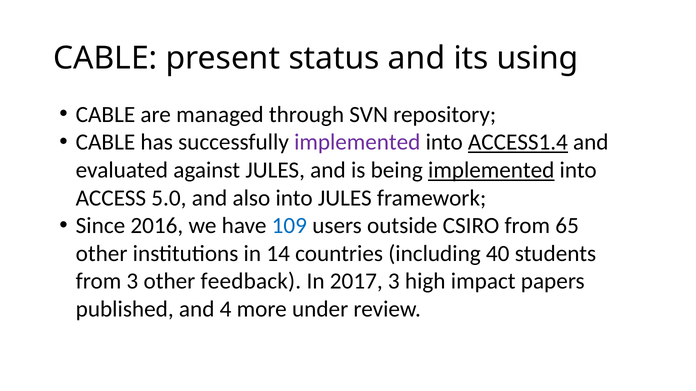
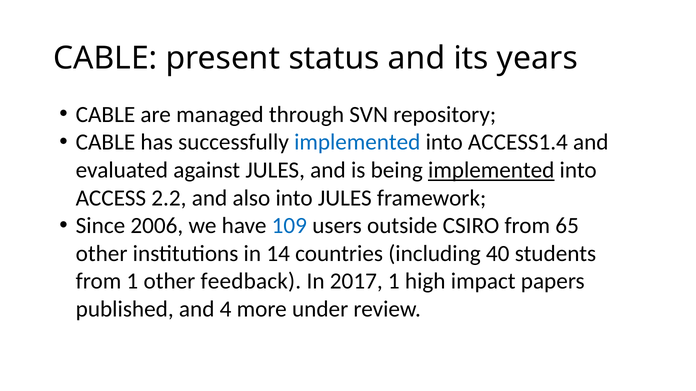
using: using -> years (537, 58)
implemented colour: purple -> blue (357, 142)
ACCESS1.4 underline: present -> none (518, 142)
5.0: 5.0 -> 2.2 (169, 198)
2016: 2016 -> 2006 (157, 226)
from 3: 3 -> 1 (132, 282)
2017 3: 3 -> 1 (394, 282)
